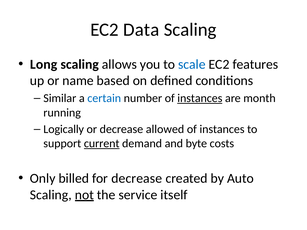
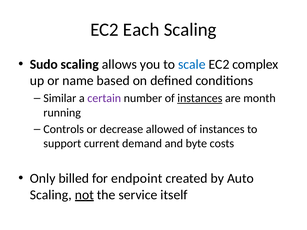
Data: Data -> Each (141, 30)
Long: Long -> Sudo (44, 64)
features: features -> complex (255, 64)
certain colour: blue -> purple (104, 98)
Logically: Logically -> Controls (64, 129)
current underline: present -> none (102, 144)
for decrease: decrease -> endpoint (137, 179)
